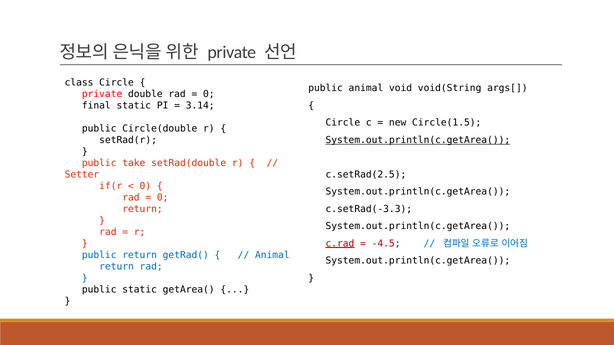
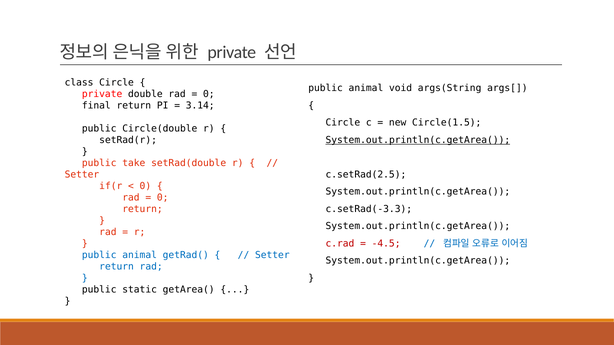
void(String: void(String -> args(String (450, 88)
final static: static -> return (134, 106)
c.rad underline: present -> none (340, 244)
return: return -> animal (140, 255)
Animal: Animal -> Setter (272, 255)
